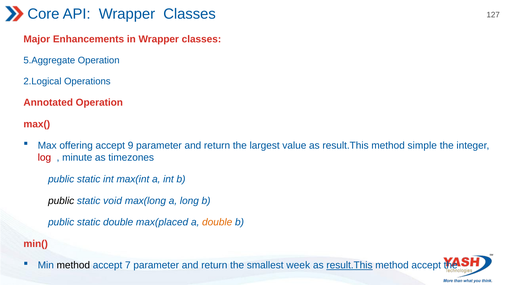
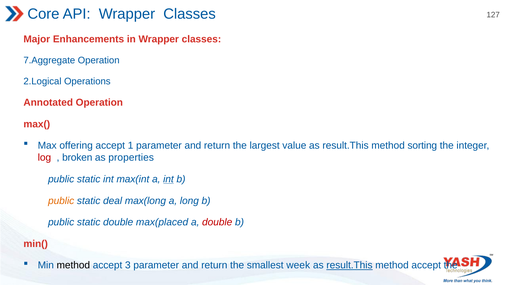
5.Aggregate: 5.Aggregate -> 7.Aggregate (49, 60)
9: 9 -> 1 (131, 146)
simple: simple -> sorting (422, 146)
minute: minute -> broken (77, 158)
timezones: timezones -> properties (131, 158)
int underline: none -> present (168, 179)
public colour: black -> orange (61, 201)
void: void -> deal (113, 201)
double colour: orange -> red (217, 222)
7: 7 -> 3 (128, 266)
